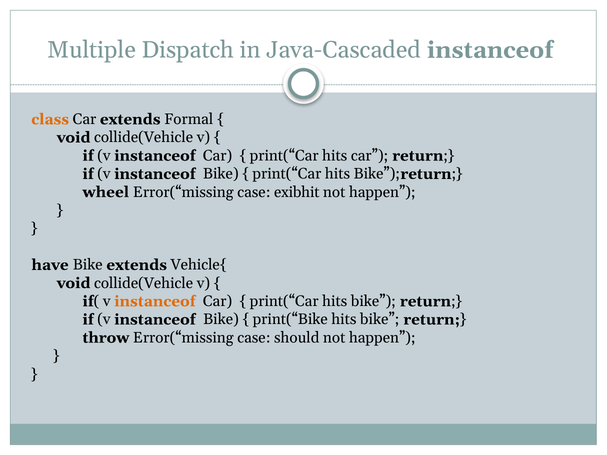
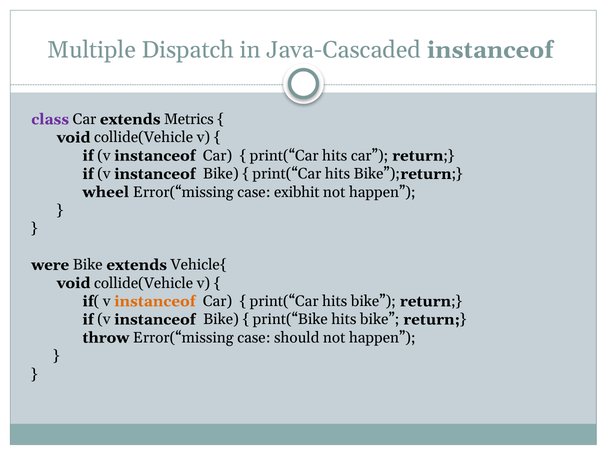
class colour: orange -> purple (50, 119)
Formal: Formal -> Metrics (189, 119)
have: have -> were (50, 265)
